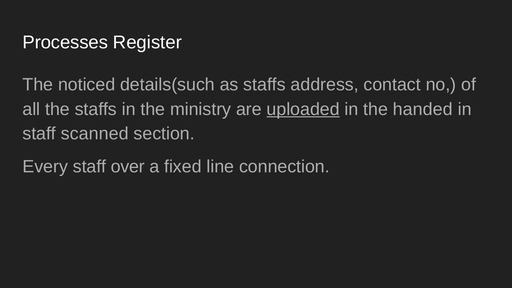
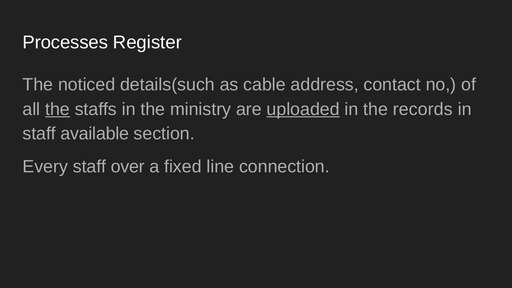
as staffs: staffs -> cable (265, 85)
the underline: none -> present (58, 109)
handed: handed -> records (423, 109)
scanned: scanned -> available (95, 134)
